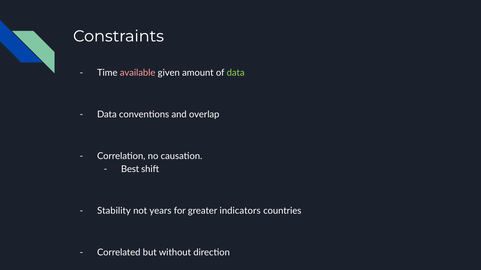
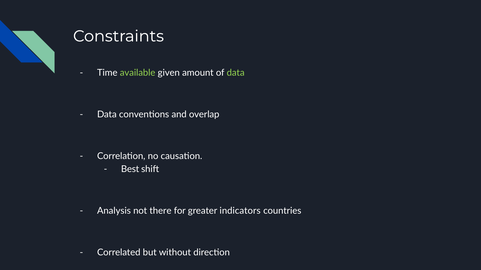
available colour: pink -> light green (138, 73)
Stability: Stability -> Analysis (114, 211)
years: years -> there (160, 211)
